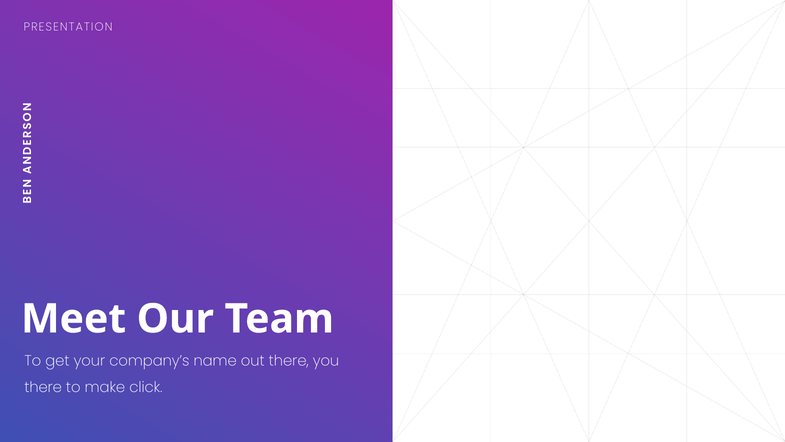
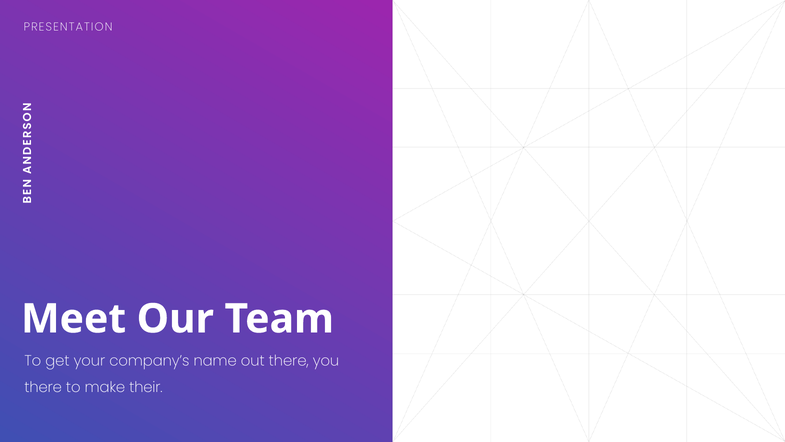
click: click -> their (146, 387)
